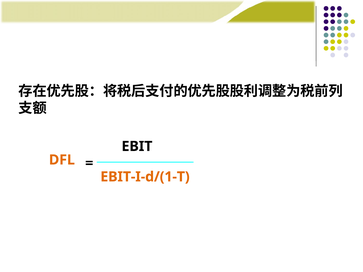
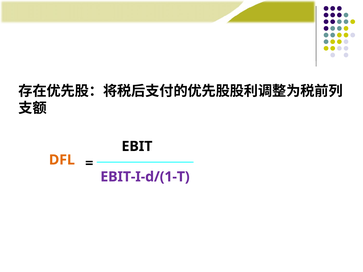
EBIT-I-d/(1-T colour: orange -> purple (145, 177)
